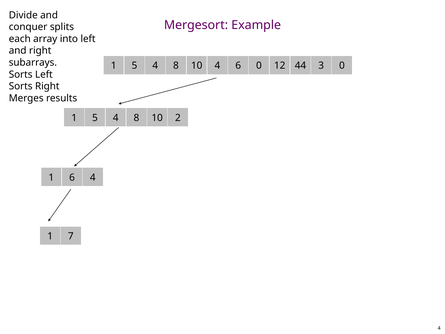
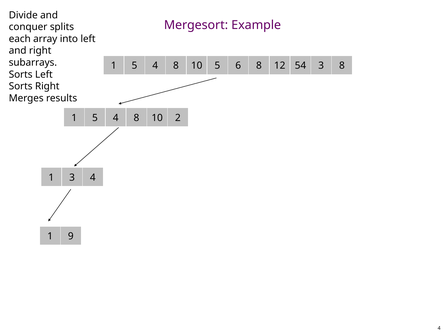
10 4: 4 -> 5 (217, 66)
6 0: 0 -> 8 (259, 66)
44: 44 -> 54 (300, 66)
3 0: 0 -> 8 (342, 66)
1 6: 6 -> 3 (72, 178)
7: 7 -> 9 (71, 236)
